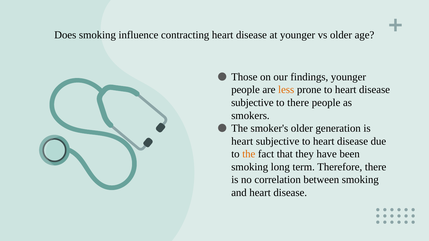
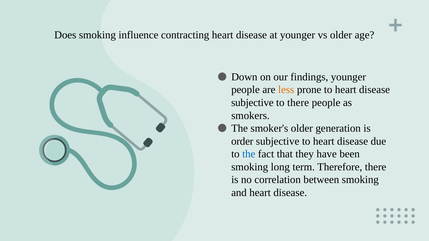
Those: Those -> Down (244, 77)
heart: heart -> order (242, 141)
the colour: orange -> blue (249, 154)
